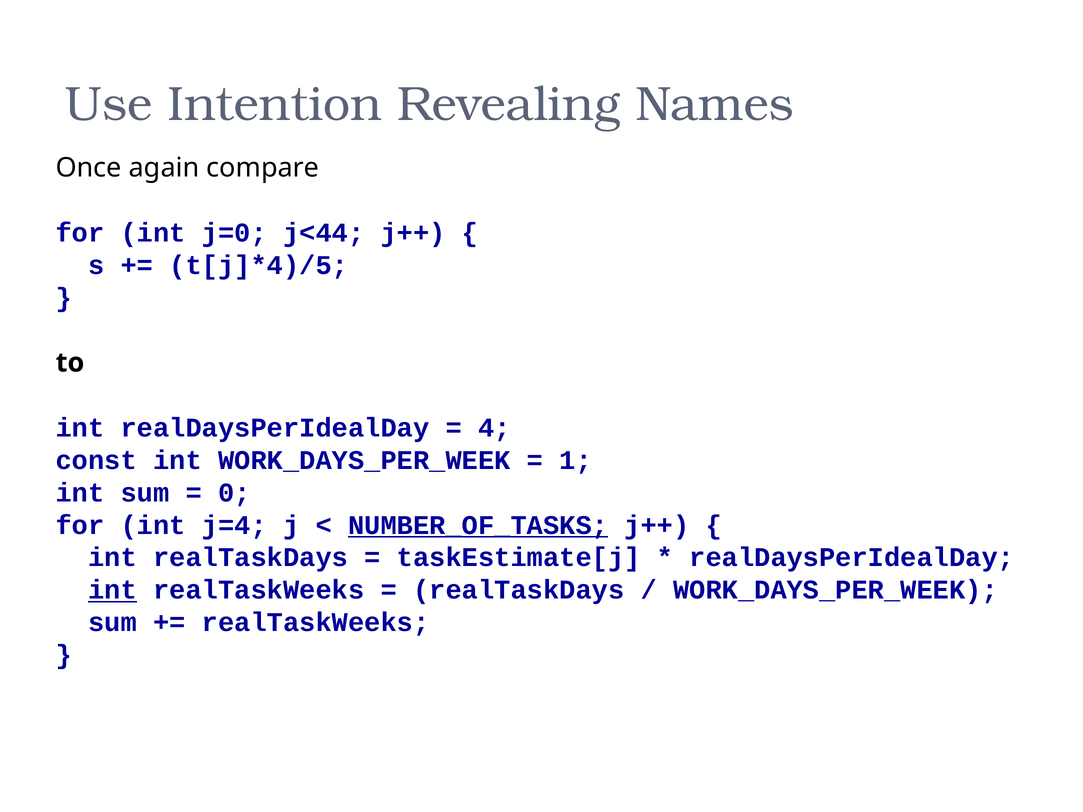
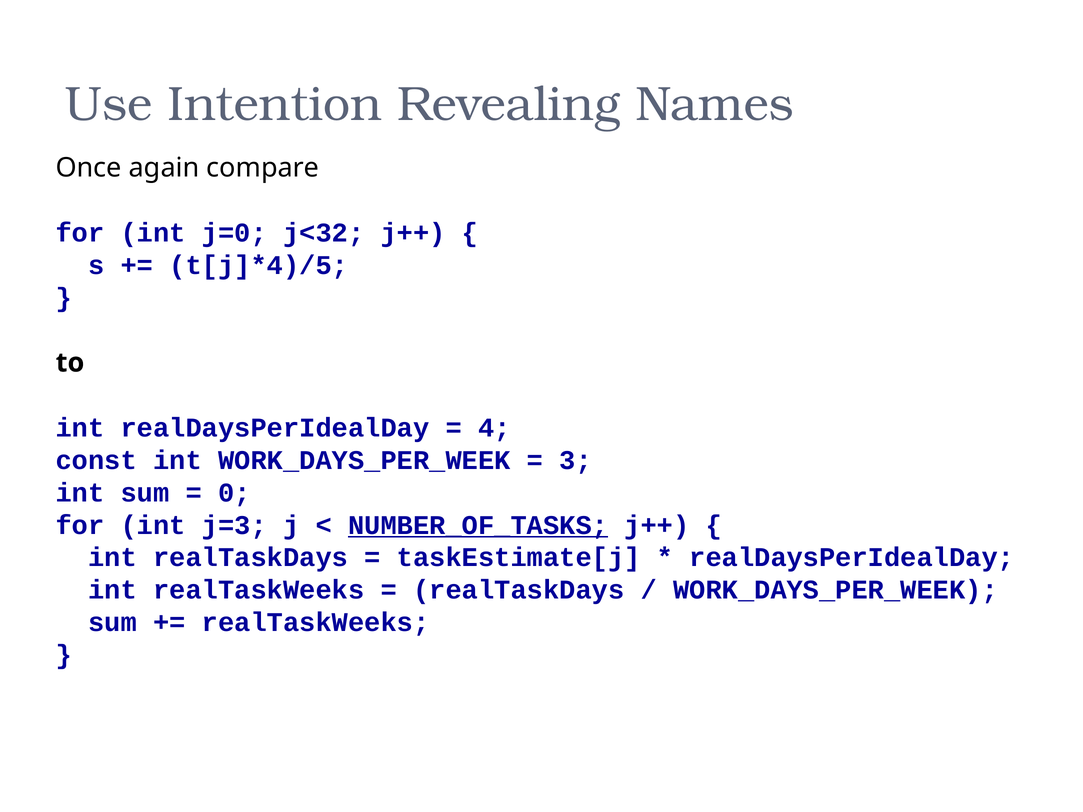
j<44: j<44 -> j<32 (324, 233)
1: 1 -> 3 (576, 460)
j=4: j=4 -> j=3 (234, 525)
int underline: present -> none (113, 590)
